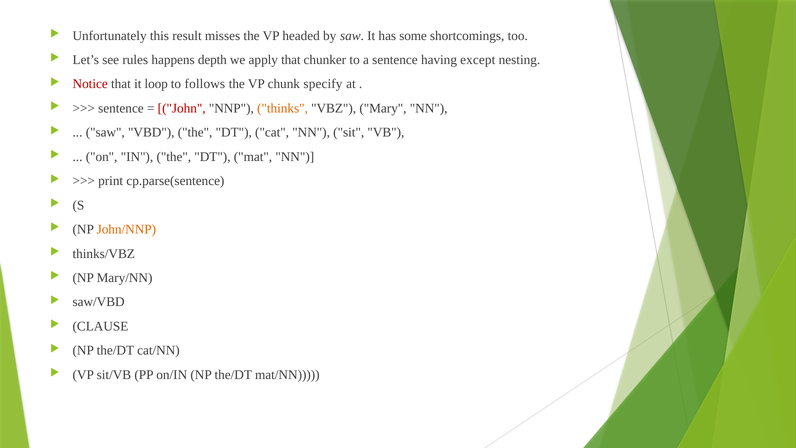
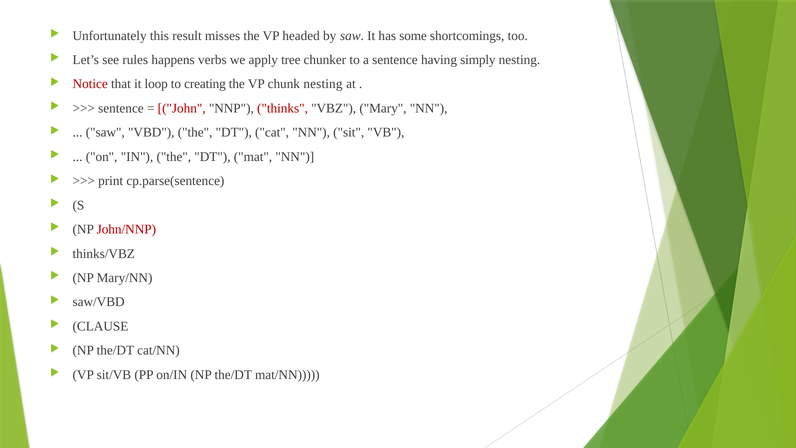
depth: depth -> verbs (212, 60)
apply that: that -> tree (291, 60)
except: except -> simply (478, 60)
follows: follows -> creating (205, 84)
chunk specify: specify -> nesting (323, 84)
thinks colour: orange -> red (283, 108)
John/NNP colour: orange -> red (126, 229)
